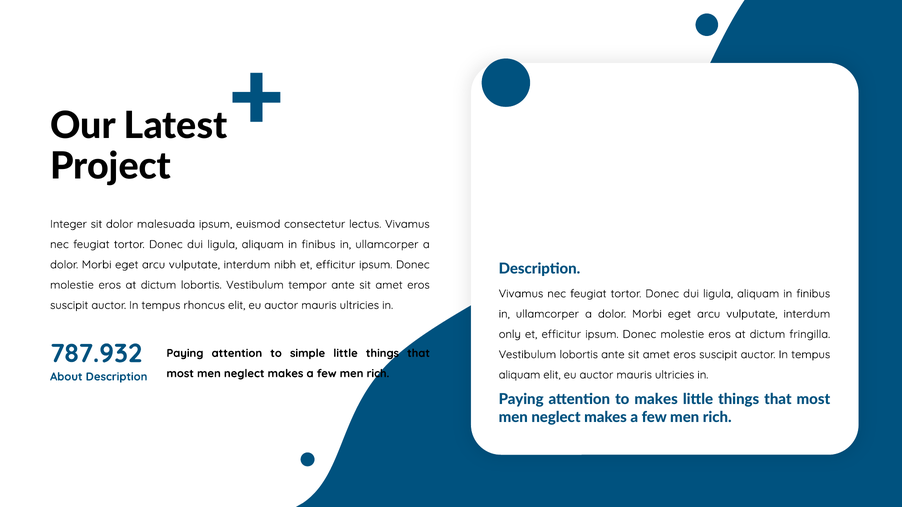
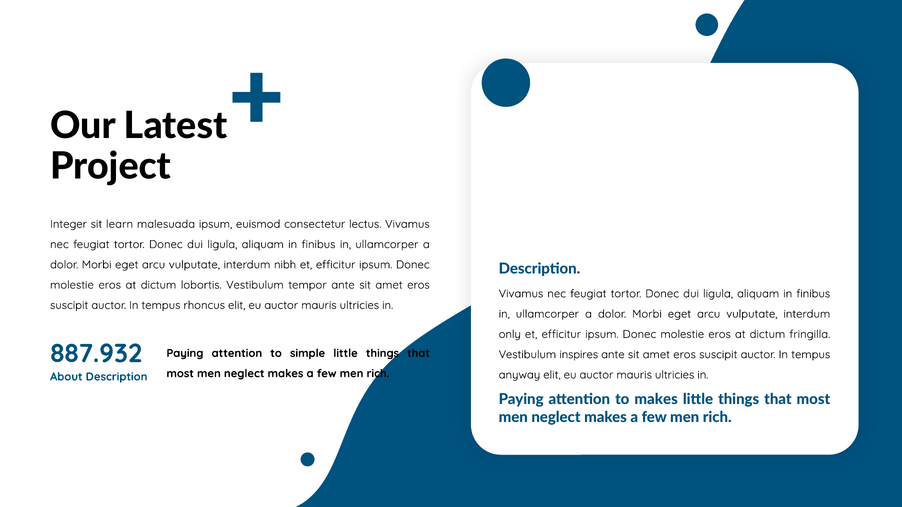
sit dolor: dolor -> learn (120, 224)
787.932: 787.932 -> 887.932 (96, 354)
Vestibulum lobortis: lobortis -> inspires (579, 355)
aliquam: aliquam -> anyway (519, 375)
